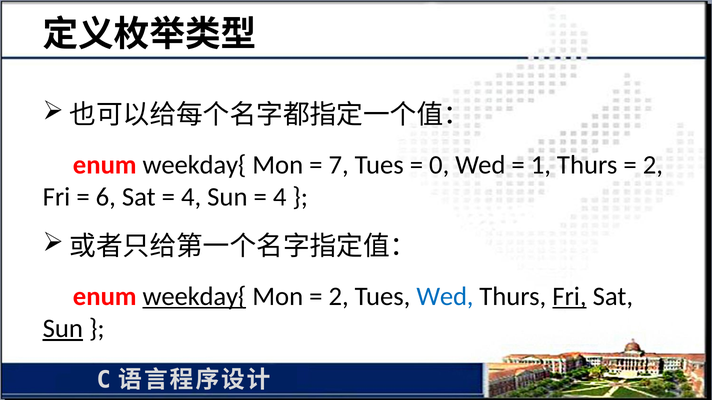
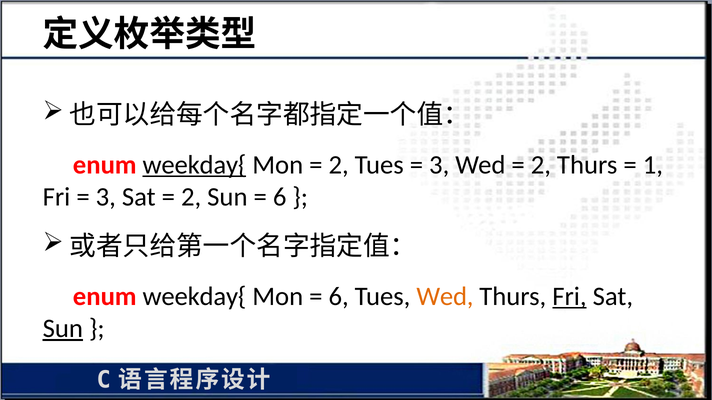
weekday{ underline: none -> present (194, 165)
7: 7 -> 2 (339, 165)
0: 0 -> 3 (439, 165)
1: 1 -> 2 (541, 165)
2: 2 -> 1 (653, 165)
6: 6 -> 3 (106, 197)
4: 4 -> 2 (191, 197)
4: 4 -> 6 (280, 197)
weekday{ underline: present -> none (194, 297)
2: 2 -> 6 (339, 297)
Wed colour: blue -> orange (445, 297)
